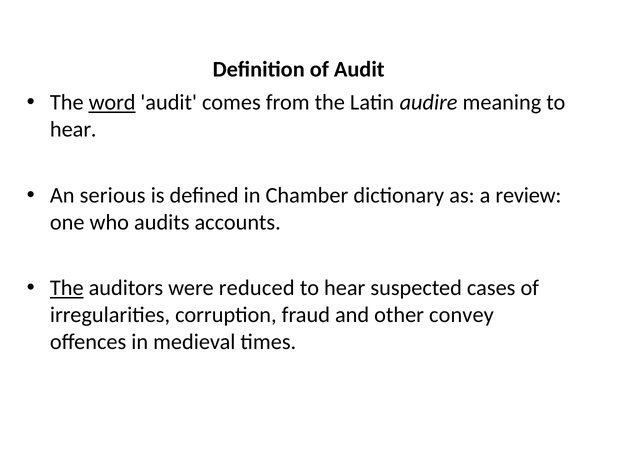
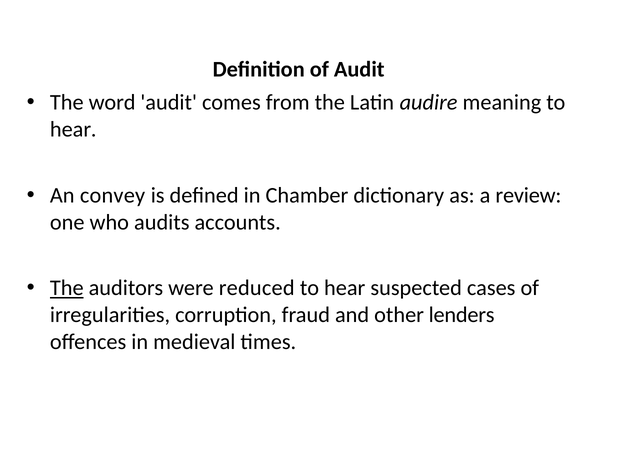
word underline: present -> none (112, 102)
serious: serious -> convey (113, 195)
convey: convey -> lenders (462, 315)
